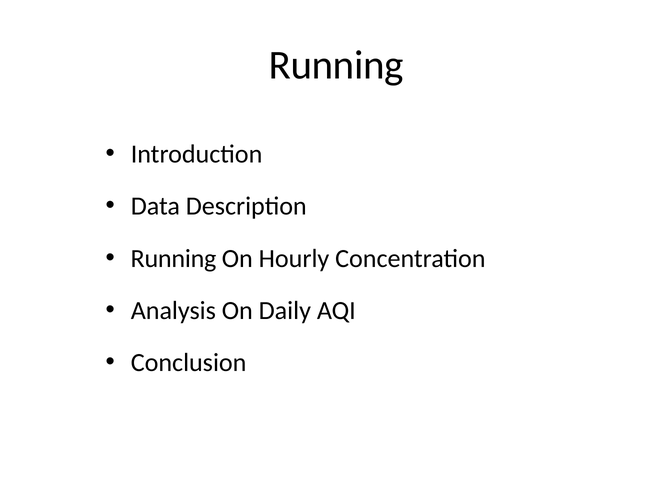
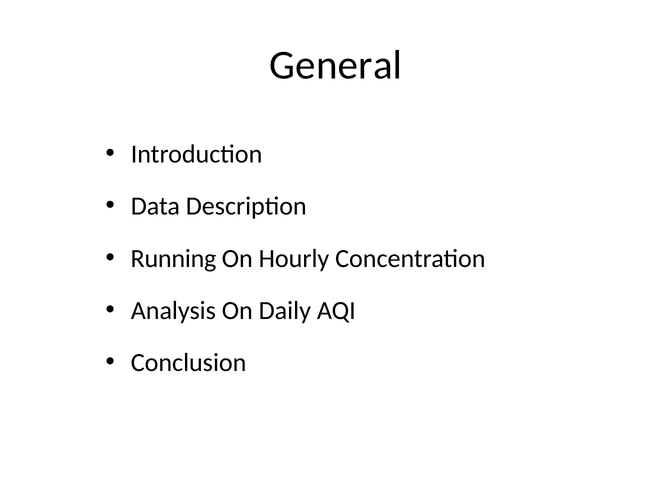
Running: Running -> General (336, 65)
